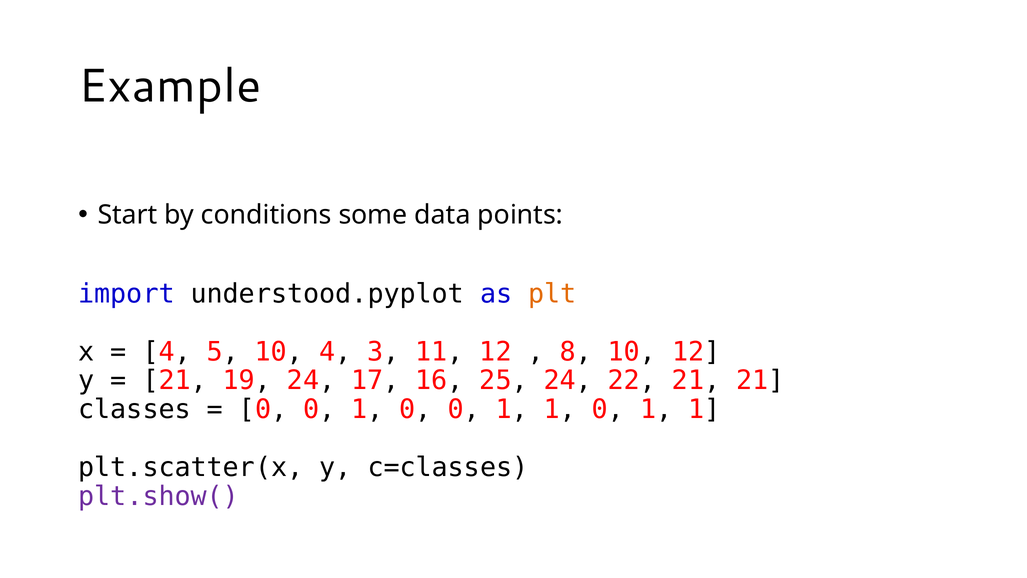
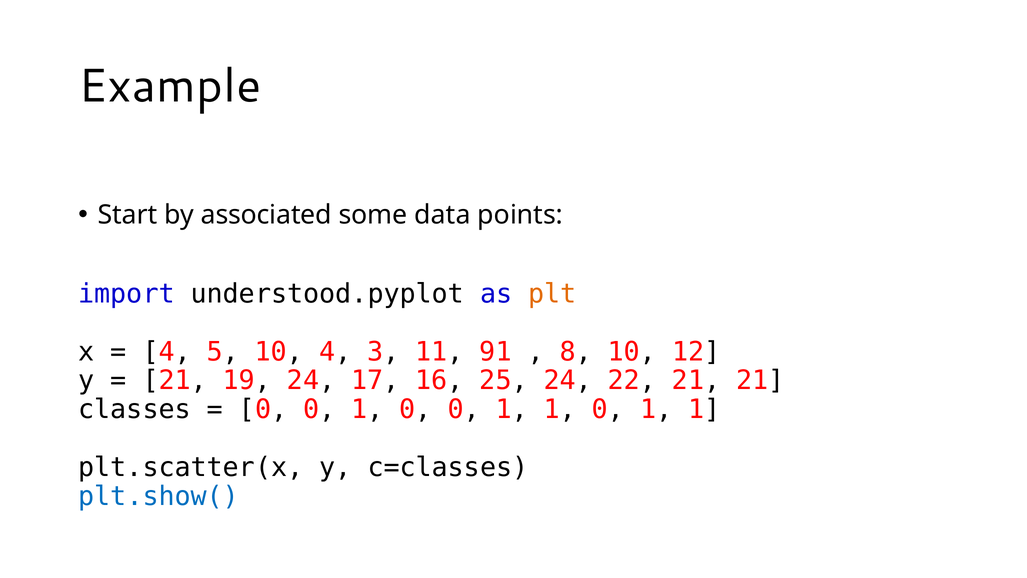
conditions: conditions -> associated (266, 215)
11 12: 12 -> 91 (496, 352)
plt.show( colour: purple -> blue (159, 496)
